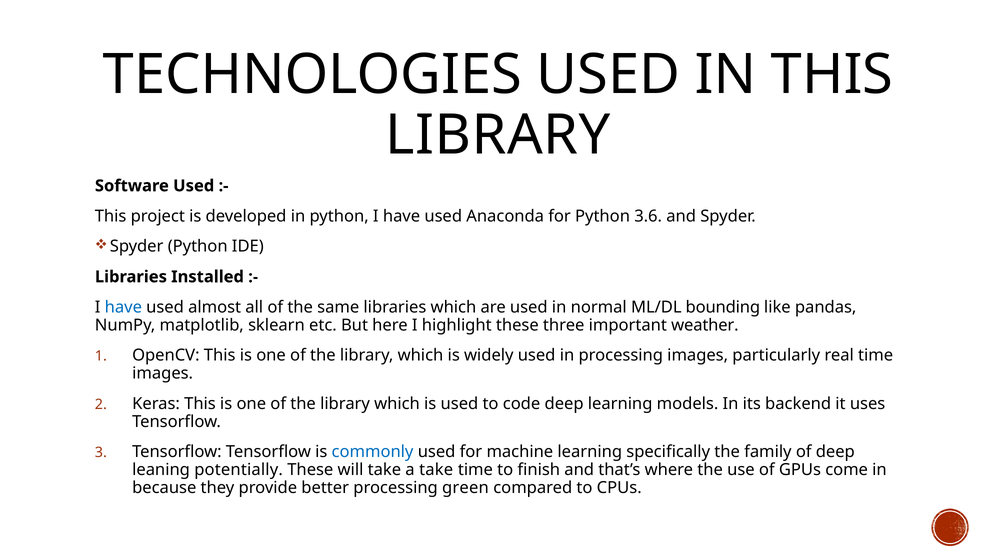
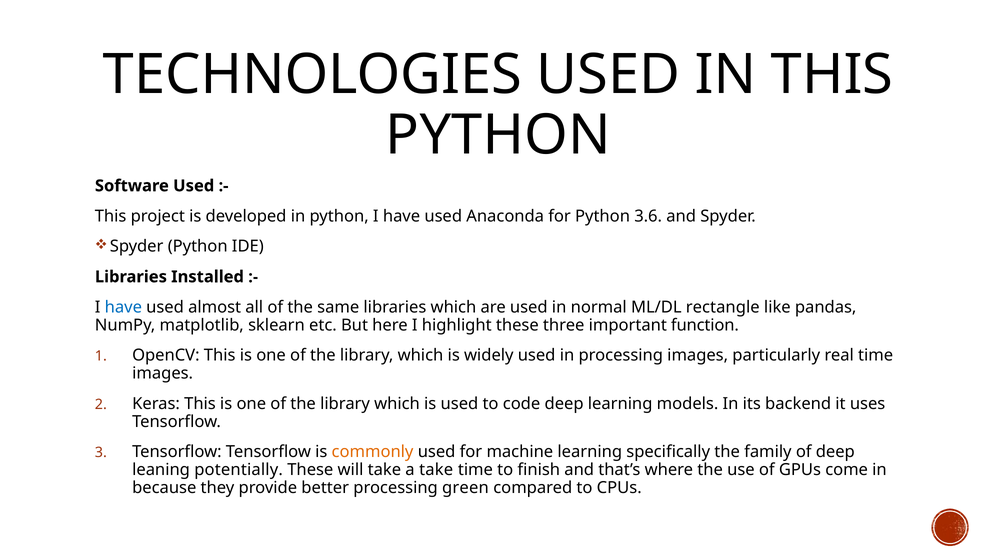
LIBRARY: LIBRARY -> PYTHON (498, 135)
bounding: bounding -> rectangle (723, 307)
weather: weather -> function (705, 325)
commonly colour: blue -> orange (373, 452)
